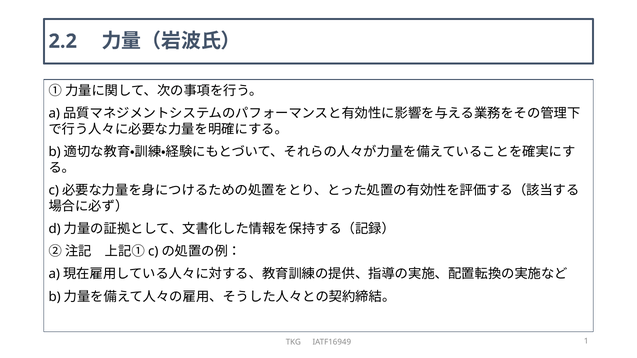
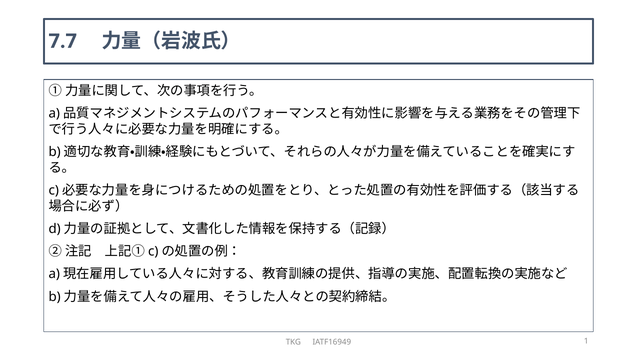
2.2: 2.2 -> 7.7 (63, 41)
